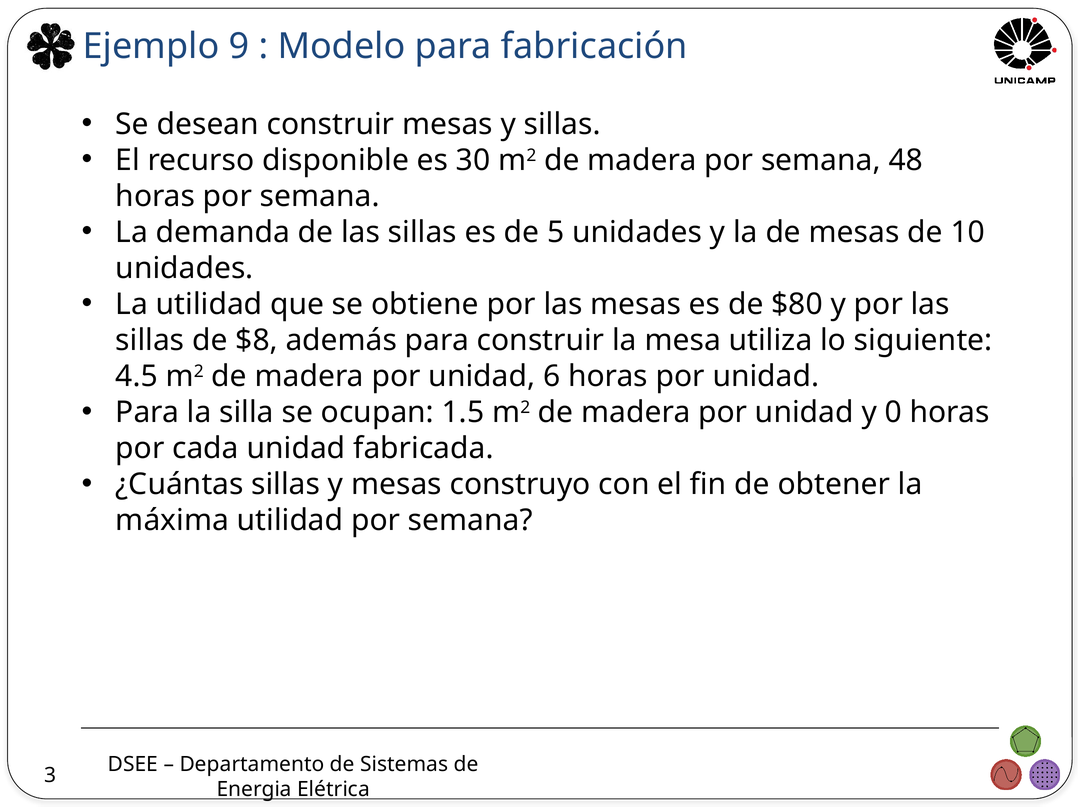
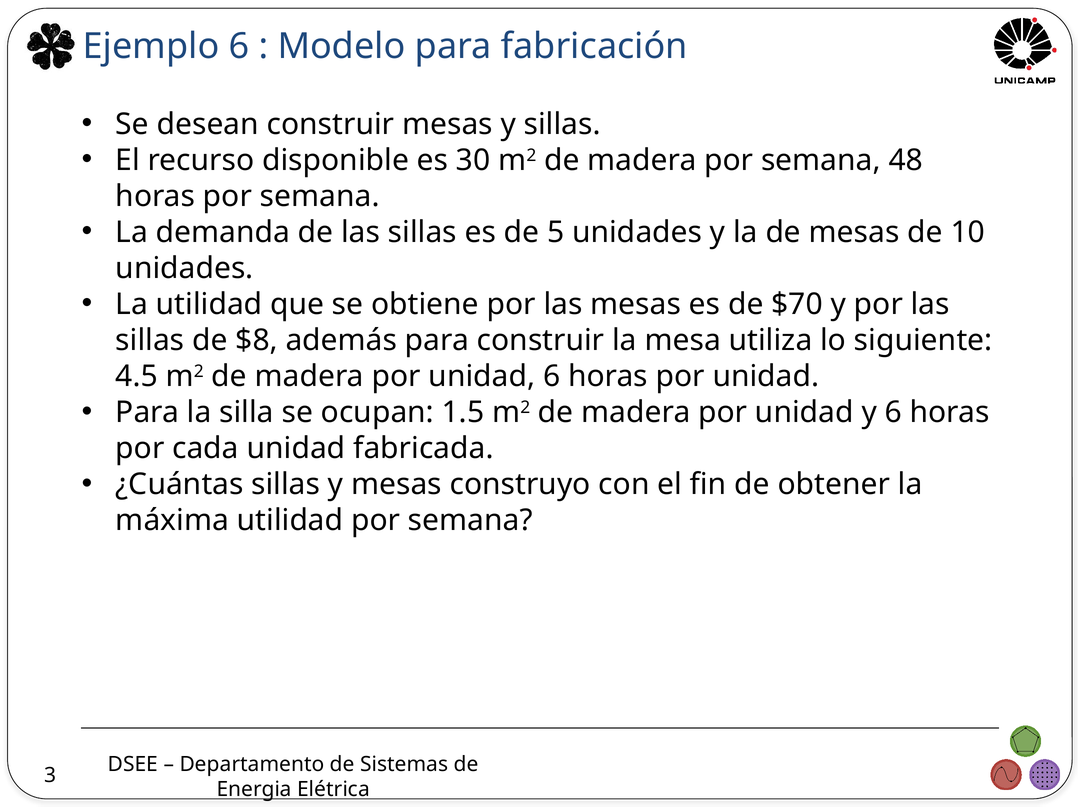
Ejemplo 9: 9 -> 6 (239, 46)
$80: $80 -> $70 (797, 304)
y 0: 0 -> 6 (893, 412)
